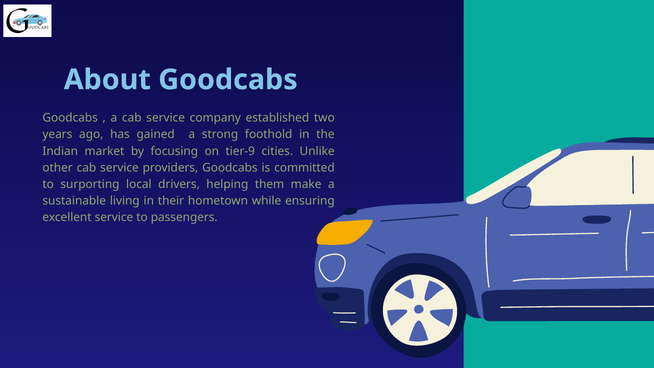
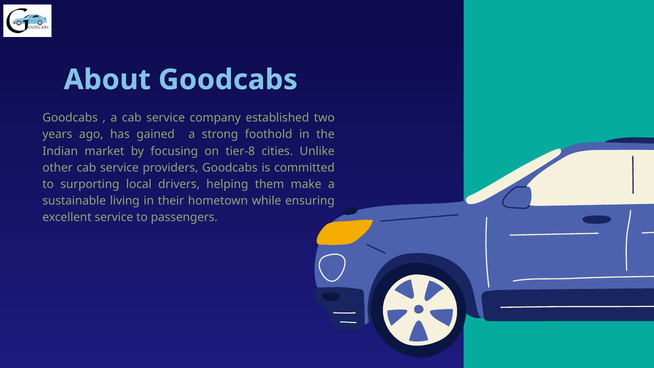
tier-9: tier-9 -> tier-8 (240, 151)
